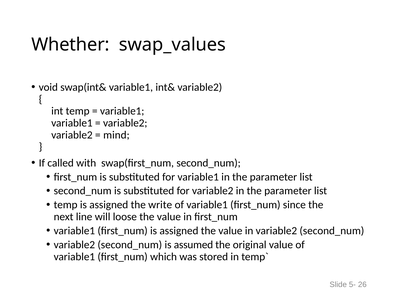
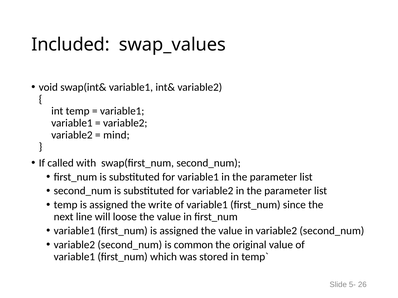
Whether: Whether -> Included (70, 45)
assumed: assumed -> common (193, 245)
